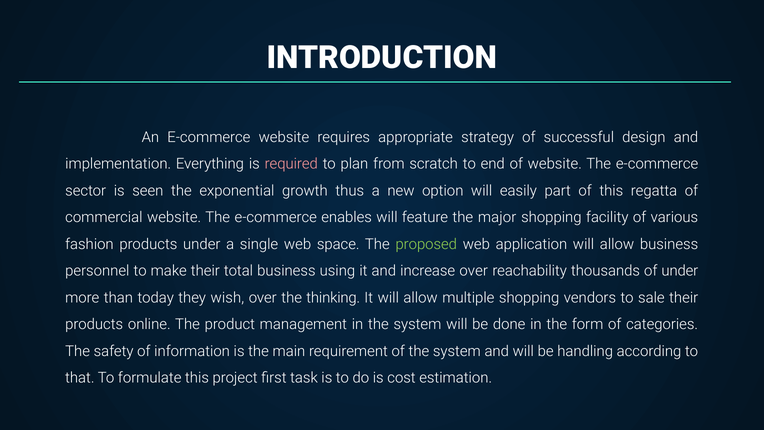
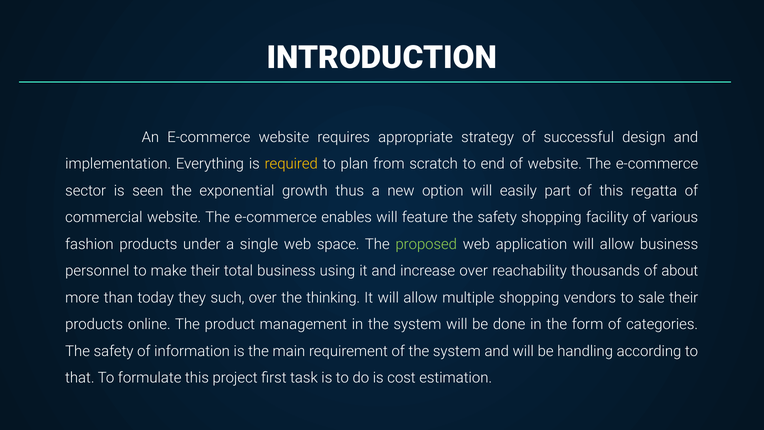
required colour: pink -> yellow (291, 164)
feature the major: major -> safety (497, 217)
of under: under -> about (680, 271)
wish: wish -> such (227, 298)
